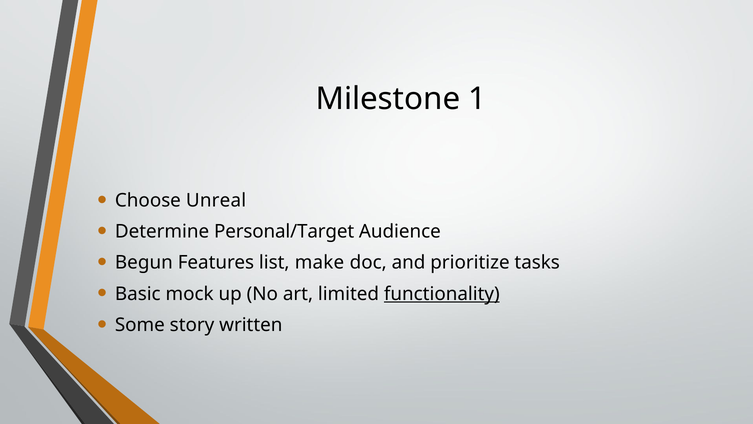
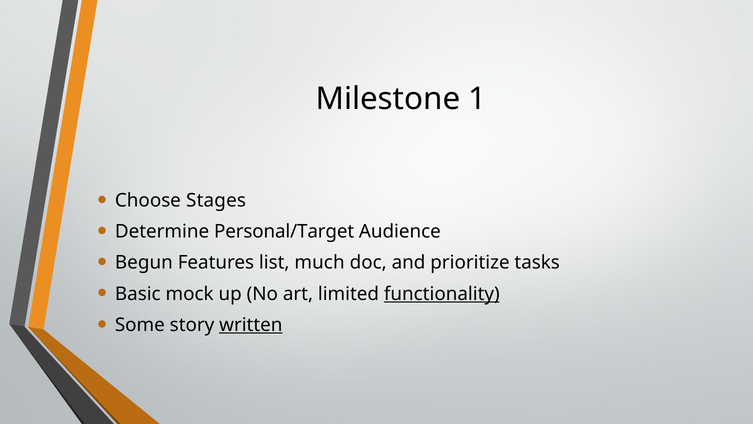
Unreal: Unreal -> Stages (216, 200)
make: make -> much (320, 262)
written underline: none -> present (251, 325)
